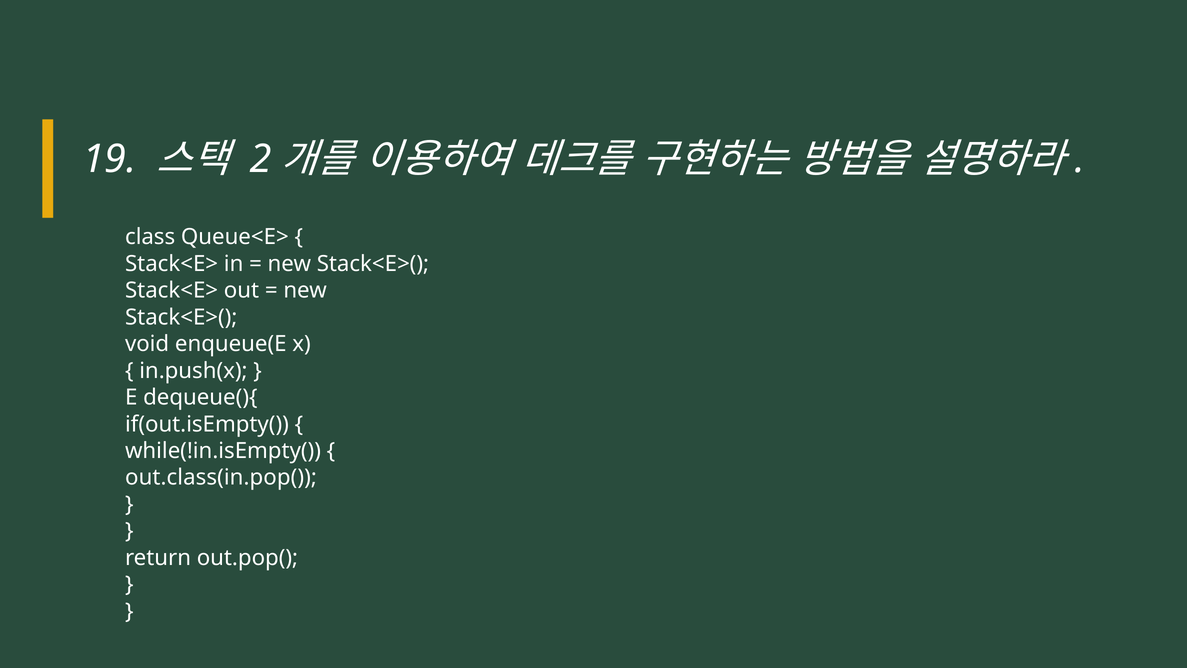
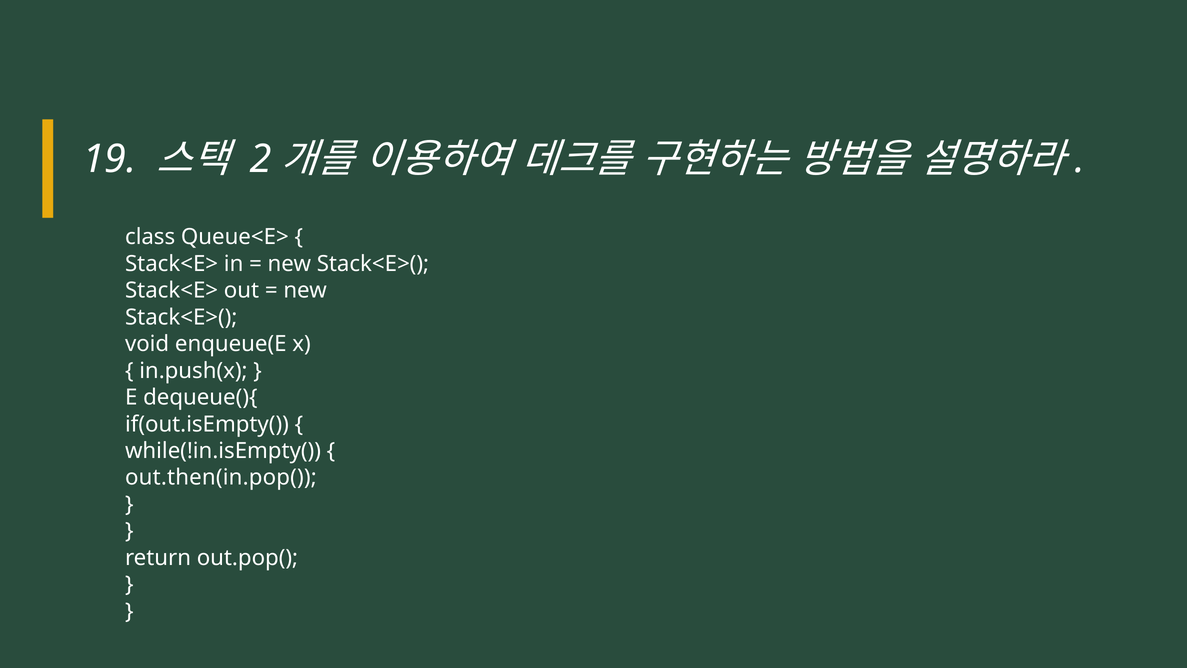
out.class(in.pop(: out.class(in.pop( -> out.then(in.pop( (221, 477)
